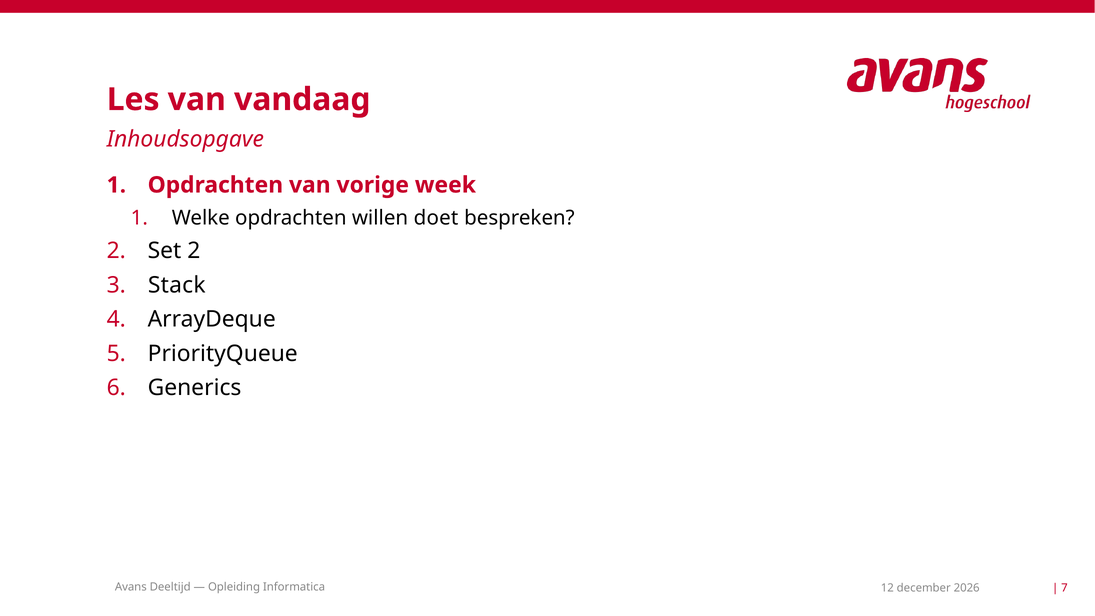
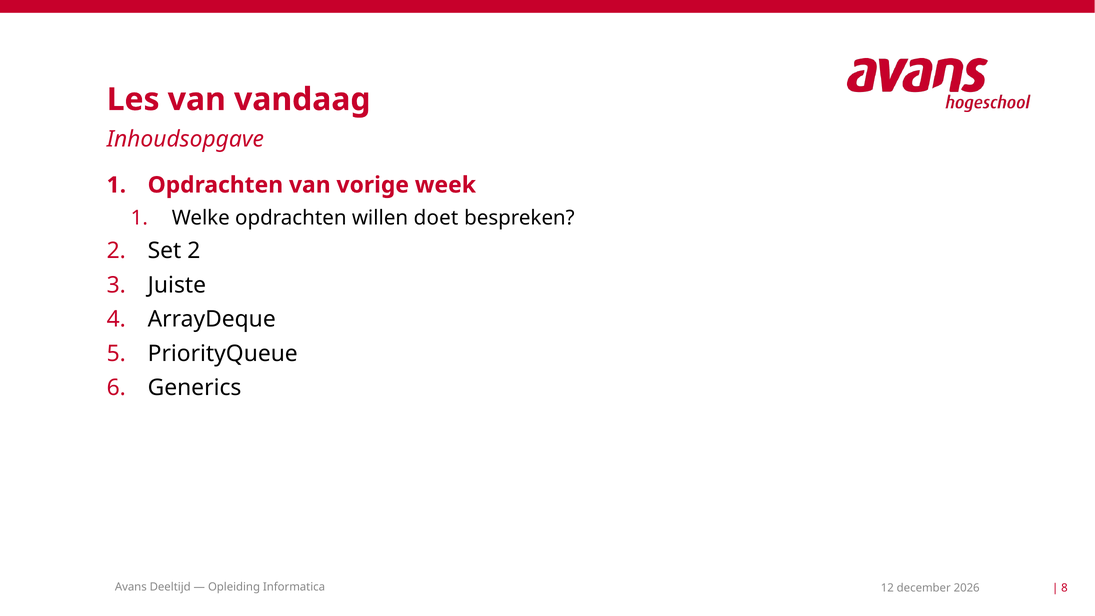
Stack: Stack -> Juiste (177, 285)
7: 7 -> 8 (1064, 588)
